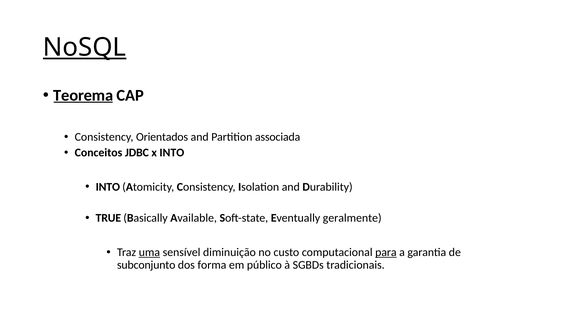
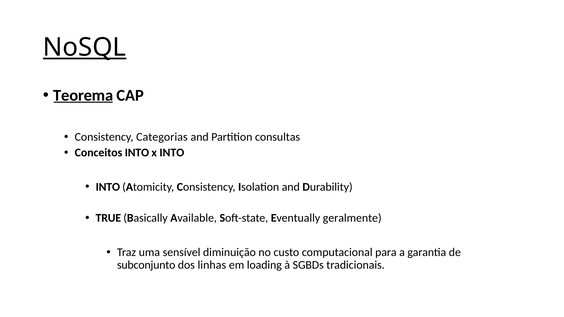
Orientados: Orientados -> Categorias (162, 137)
associada: associada -> consultas (278, 137)
Conceitos JDBC: JDBC -> INTO (137, 153)
uma underline: present -> none (149, 252)
para underline: present -> none (386, 252)
forma: forma -> linhas (212, 265)
público: público -> loading (264, 265)
